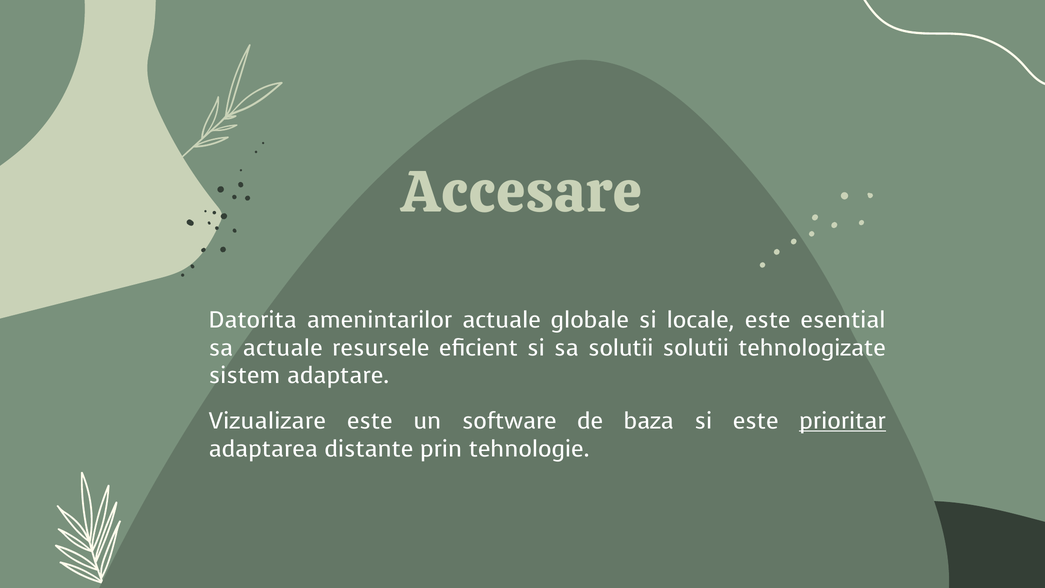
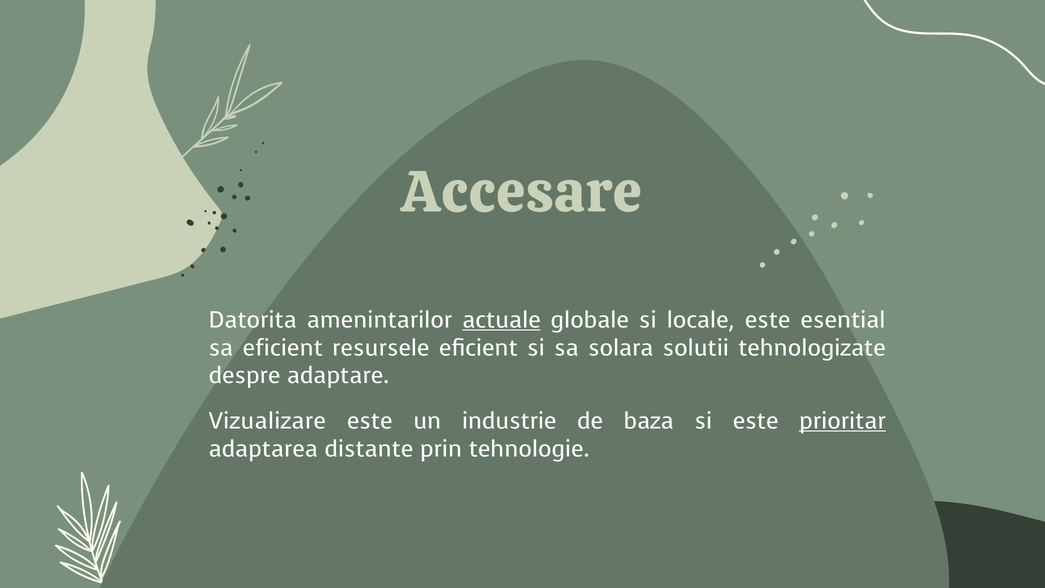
actuale underline: none -> present (502, 320)
sa actuale: actuale -> eficient (283, 348)
sa solutii: solutii -> solara (621, 348)
sistem: sistem -> despre (244, 376)
software: software -> industrie (509, 421)
